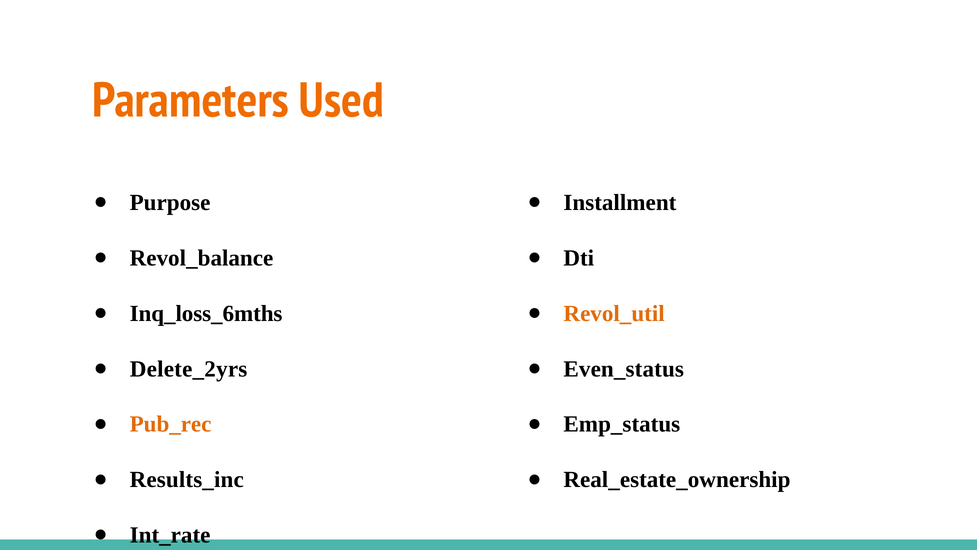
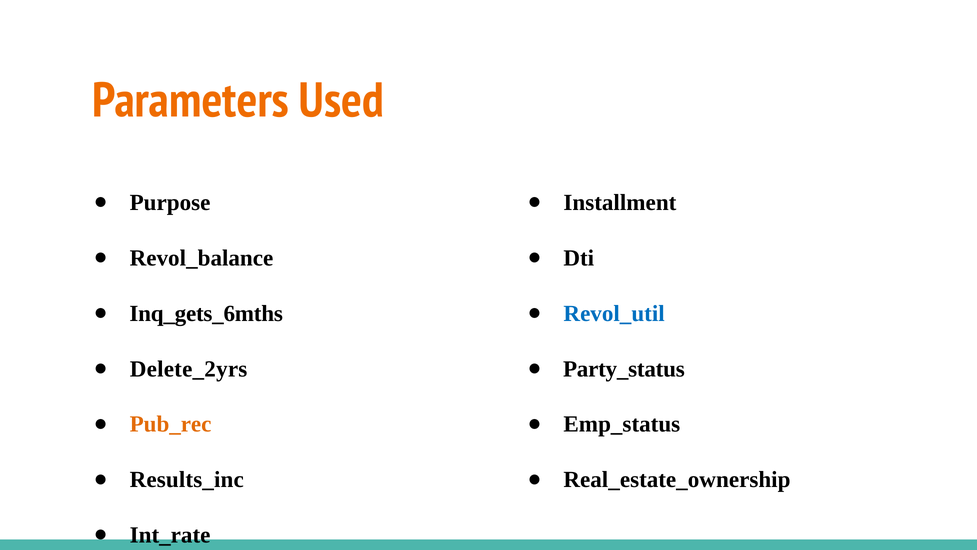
Inq_loss_6mths: Inq_loss_6mths -> Inq_gets_6mths (206, 313)
Revol_util colour: orange -> blue (614, 313)
Even_status: Even_status -> Party_status (624, 369)
